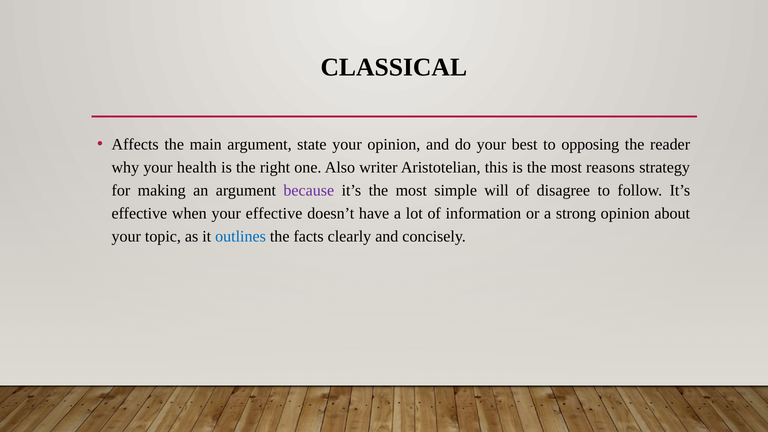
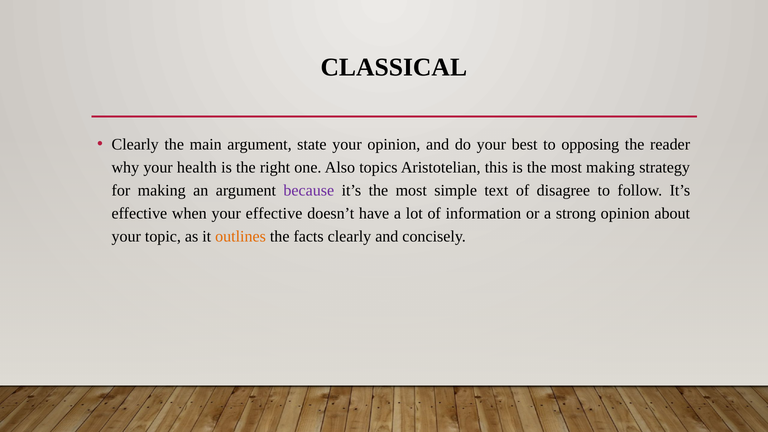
Affects: Affects -> Clearly (135, 144)
writer: writer -> topics (378, 167)
most reasons: reasons -> making (611, 167)
will: will -> text (496, 190)
outlines colour: blue -> orange (241, 237)
